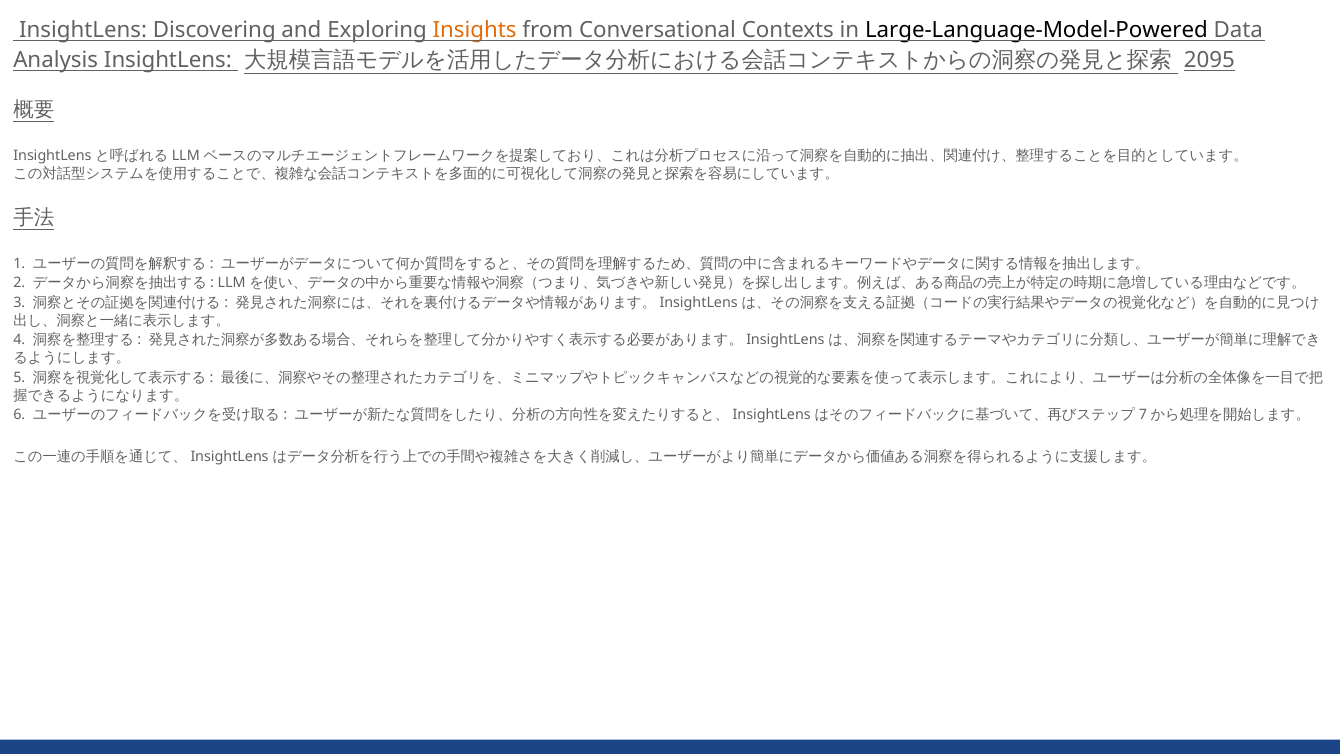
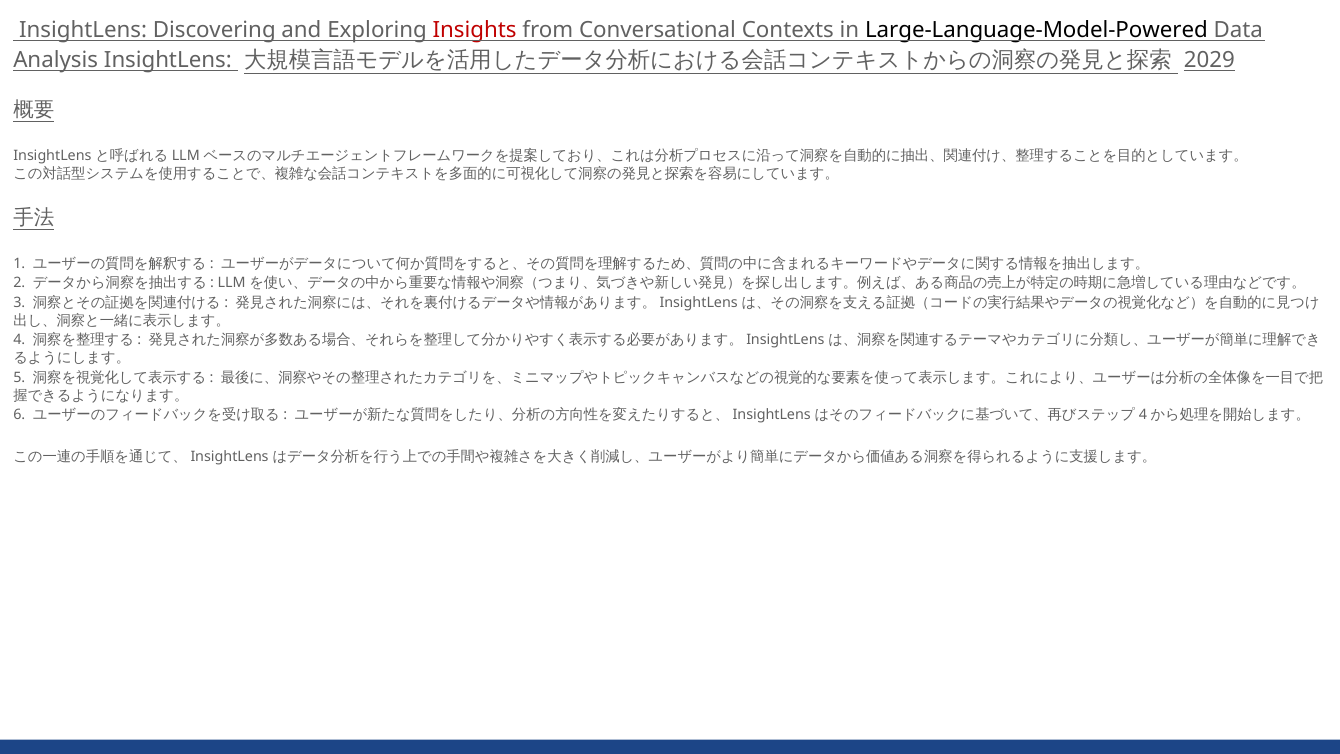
Insights colour: orange -> red (475, 30)
2095: 2095 -> 2029 (1209, 60)
7: 7 -> 4 (1143, 415)
